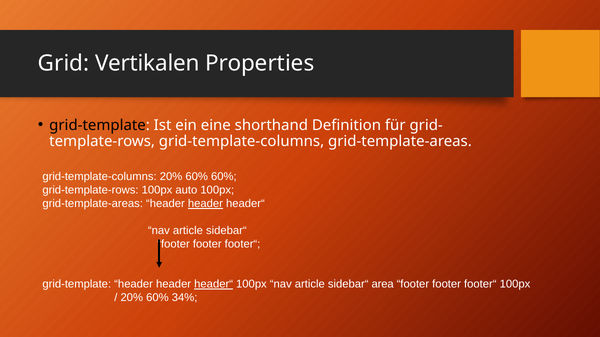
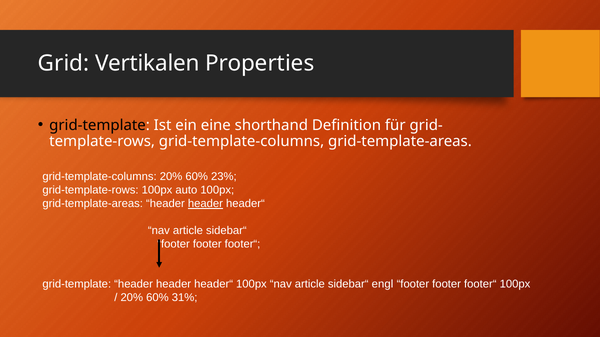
60% 60%: 60% -> 23% (224, 177)
header“ underline: present -> none (214, 285)
area: area -> engl (383, 285)
34%: 34% -> 31% (185, 298)
